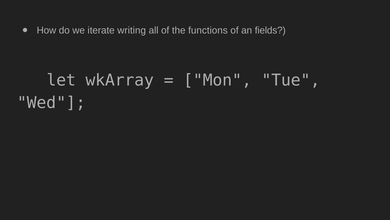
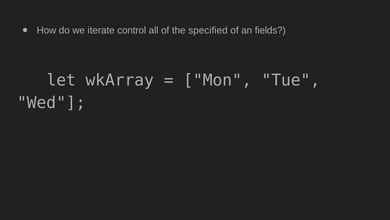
writing: writing -> control (132, 30)
functions: functions -> specified (208, 30)
